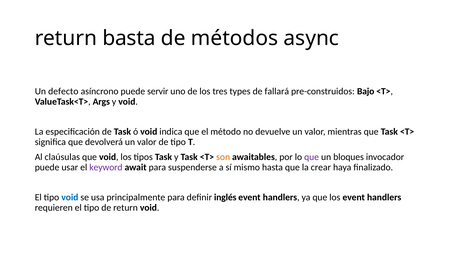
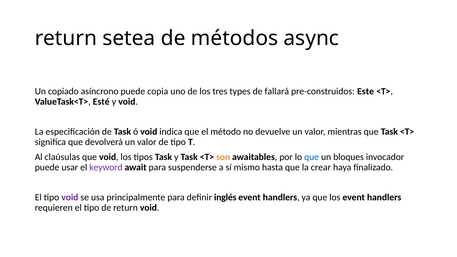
basta: basta -> setea (129, 38)
defecto: defecto -> copiado (63, 91)
servir: servir -> copia (158, 91)
Bajo: Bajo -> Este (366, 91)
Args: Args -> Esté (101, 102)
que colour: purple -> blue (312, 157)
void colour: blue -> purple (70, 197)
